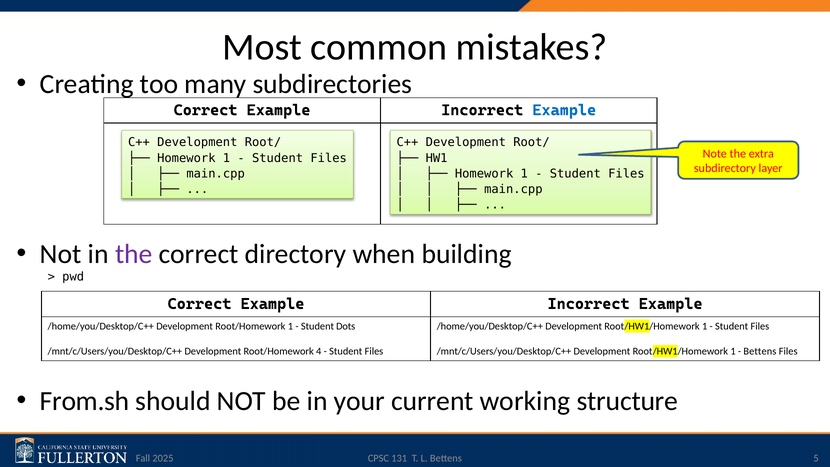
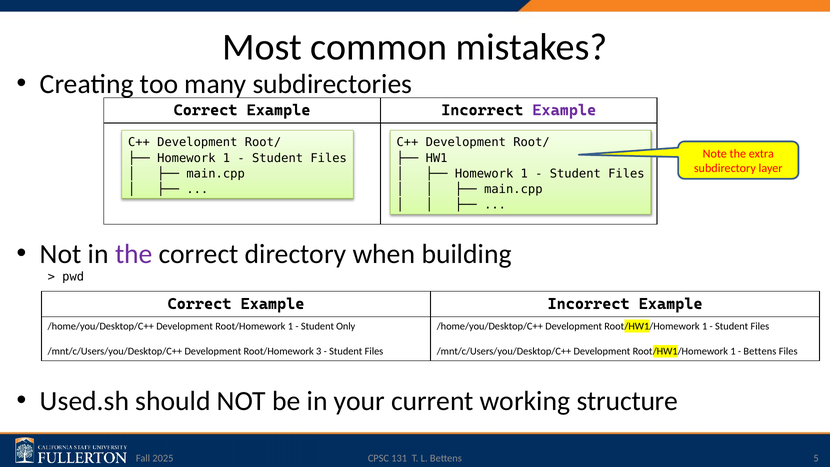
Example colour: blue -> purple (564, 110)
Dots: Dots -> Only (346, 326)
4: 4 -> 3 (319, 351)
From.sh: From.sh -> Used.sh (85, 401)
